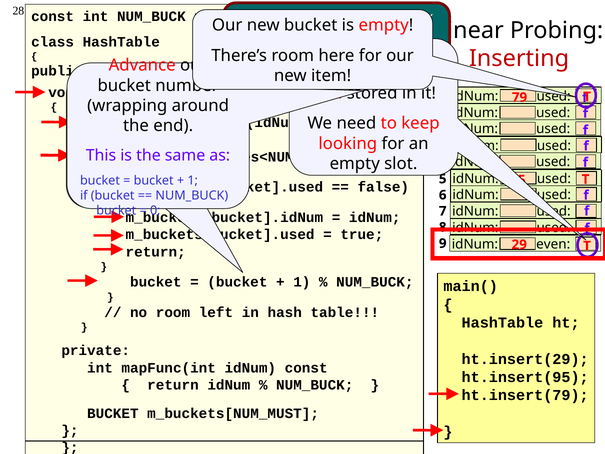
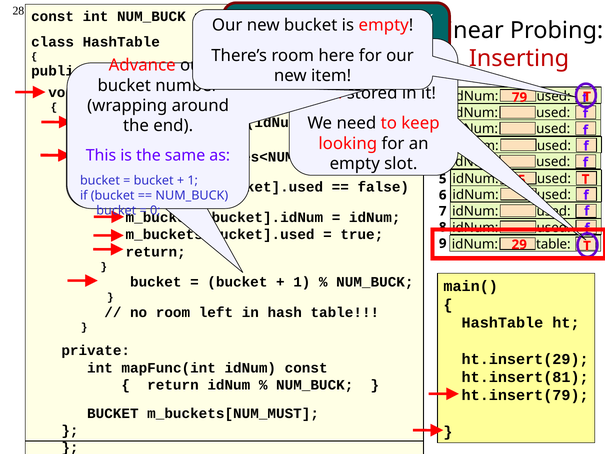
idNum even: even -> table (553, 244)
ht.insert(95: ht.insert(95 -> ht.insert(81 (525, 377)
